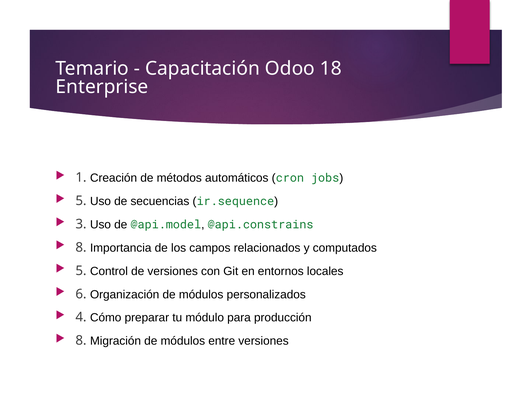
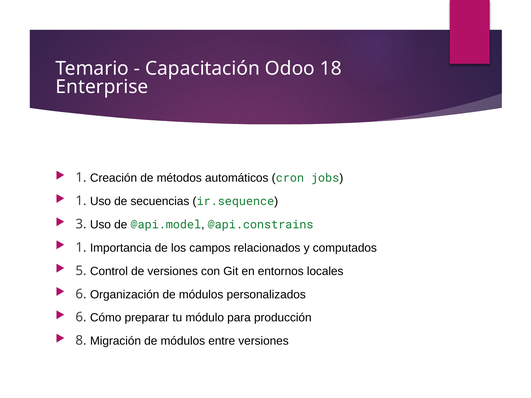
5: 5 -> 1 (81, 201)
8: 8 -> 1 (81, 248)
4: 4 -> 6 (81, 317)
